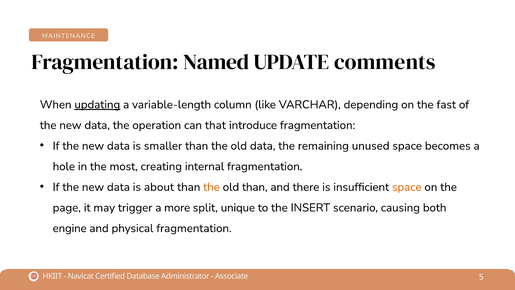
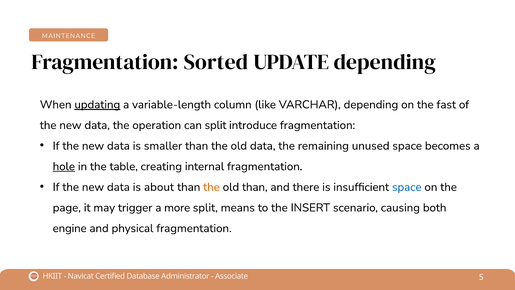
Named: Named -> Sorted (216, 62)
UPDATE comments: comments -> depending (385, 62)
can that: that -> split (216, 125)
hole underline: none -> present (64, 166)
most: most -> table (124, 166)
space colour: orange -> blue (407, 187)
unique: unique -> means (238, 207)
